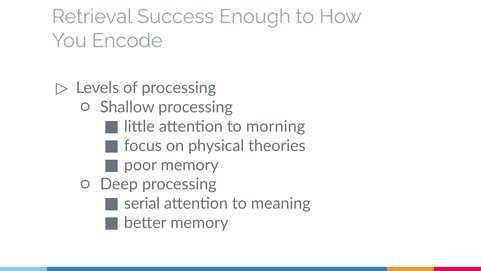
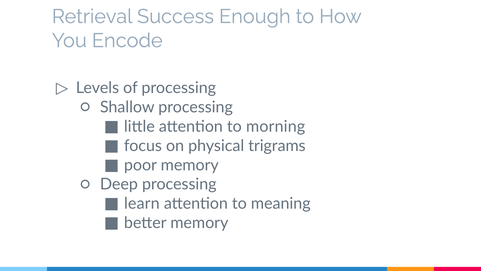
theories: theories -> trigrams (277, 146)
serial: serial -> learn (142, 203)
